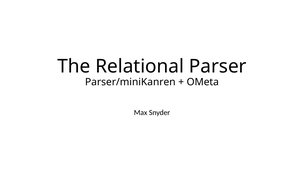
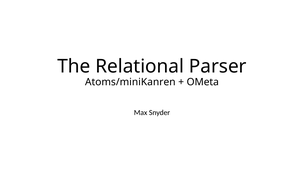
Parser/miniKanren: Parser/miniKanren -> Atoms/miniKanren (130, 82)
